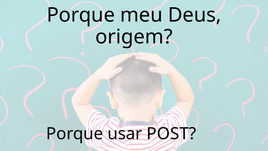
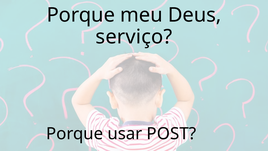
origem: origem -> serviço (134, 37)
